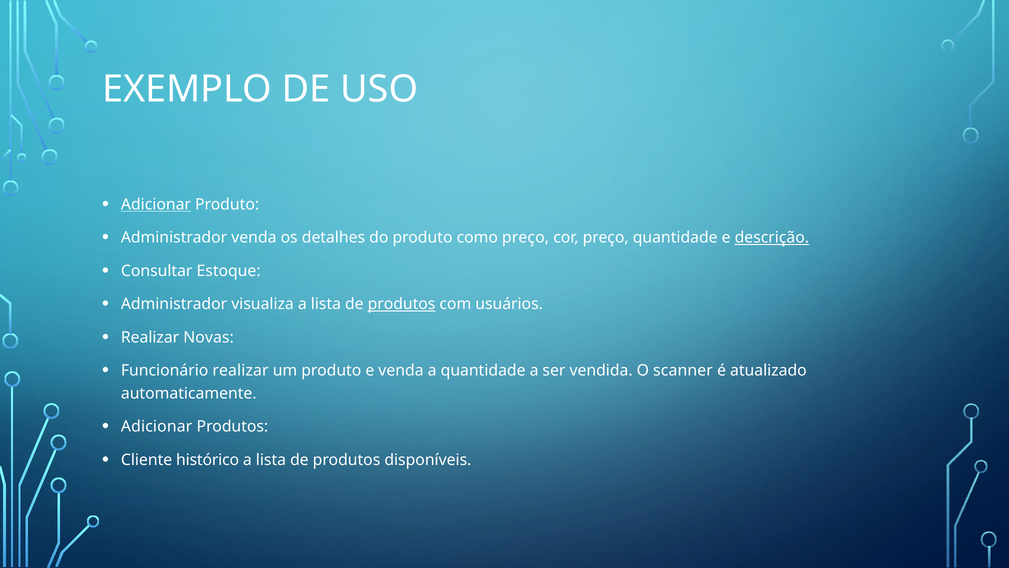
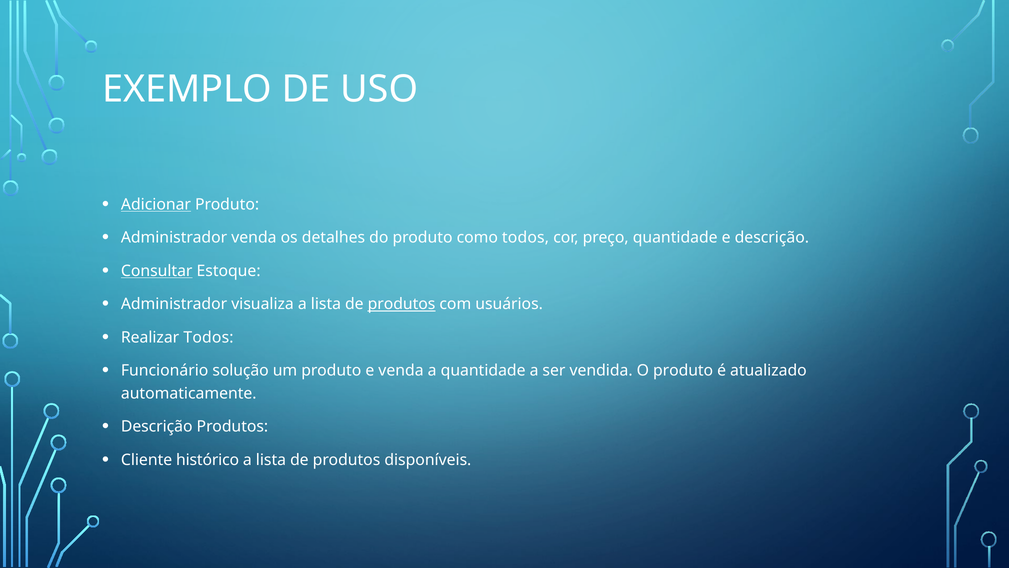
como preço: preço -> todos (526, 238)
descrição underline: present -> none (772, 238)
Consultar underline: none -> present (157, 271)
Realizar Novas: Novas -> Todos (209, 337)
Funcionário realizar: realizar -> solução (241, 370)
O scanner: scanner -> produto (683, 370)
Adicionar: Adicionar -> Descrição (157, 426)
